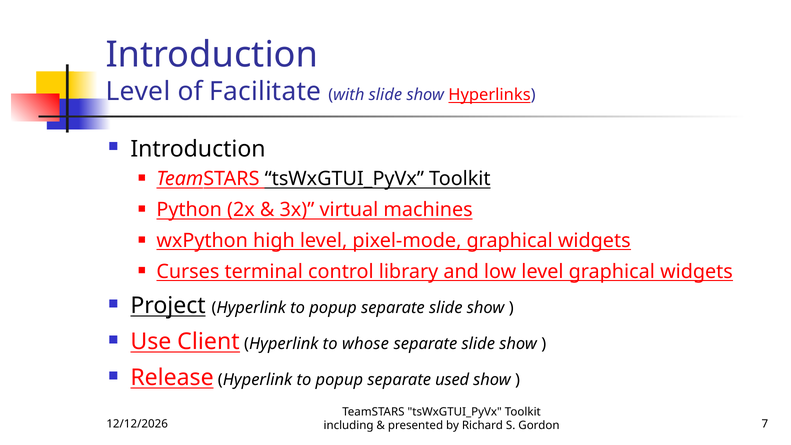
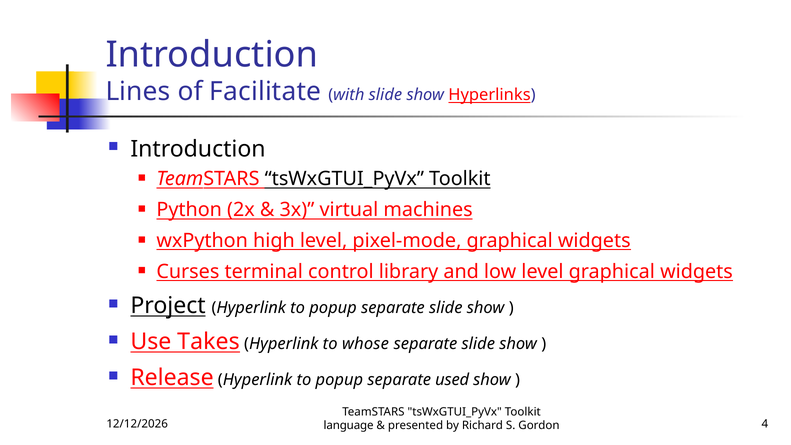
Level: Level -> Lines (138, 92)
Client: Client -> Takes (208, 341)
including: including -> language (349, 426)
7: 7 -> 4 (765, 424)
